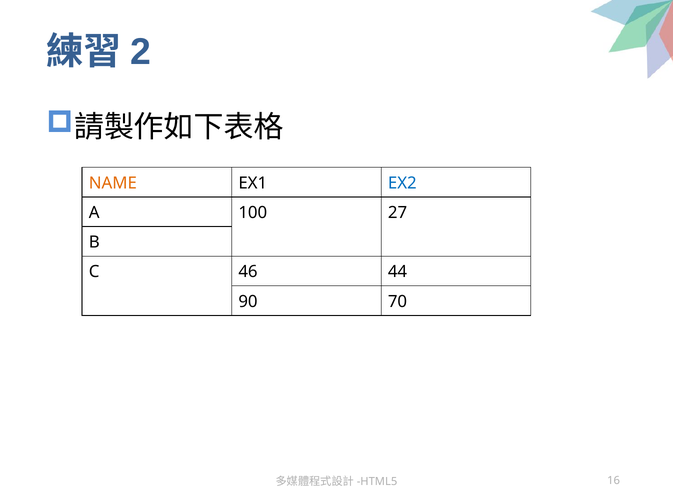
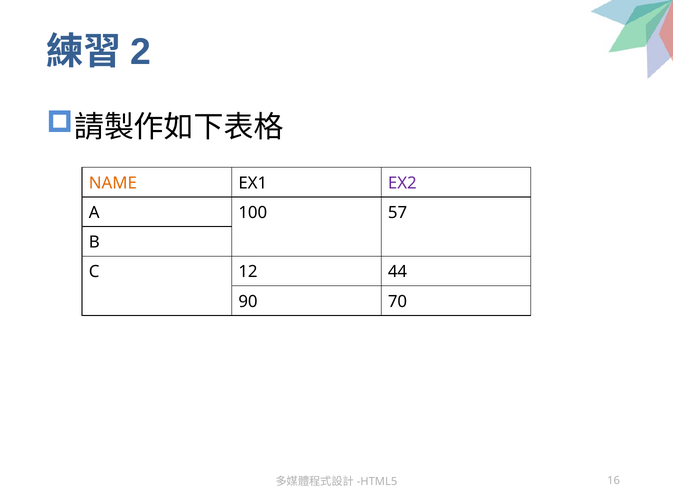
EX2 colour: blue -> purple (402, 183)
27: 27 -> 57 (398, 213)
46: 46 -> 12 (248, 272)
